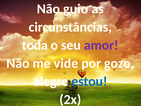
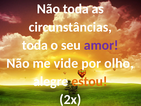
Não guio: guio -> toda (76, 9)
gozo: gozo -> olho (119, 63)
estou colour: blue -> orange (89, 81)
